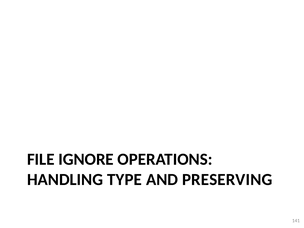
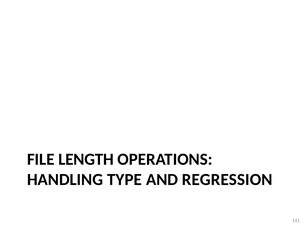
IGNORE: IGNORE -> LENGTH (86, 159)
PRESERVING: PRESERVING -> REGRESSION (227, 180)
